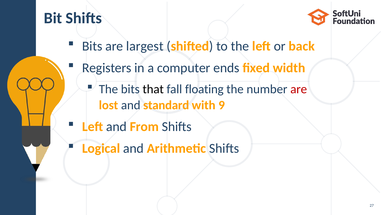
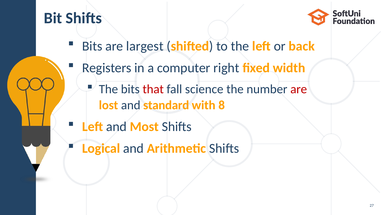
ends: ends -> right (226, 68)
that colour: black -> red (153, 89)
floating: floating -> science (204, 89)
9: 9 -> 8 (222, 105)
From: From -> Most (144, 126)
